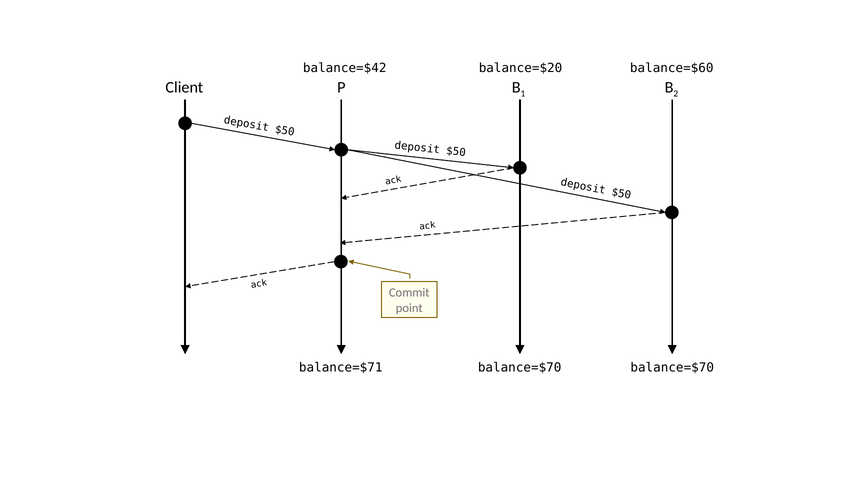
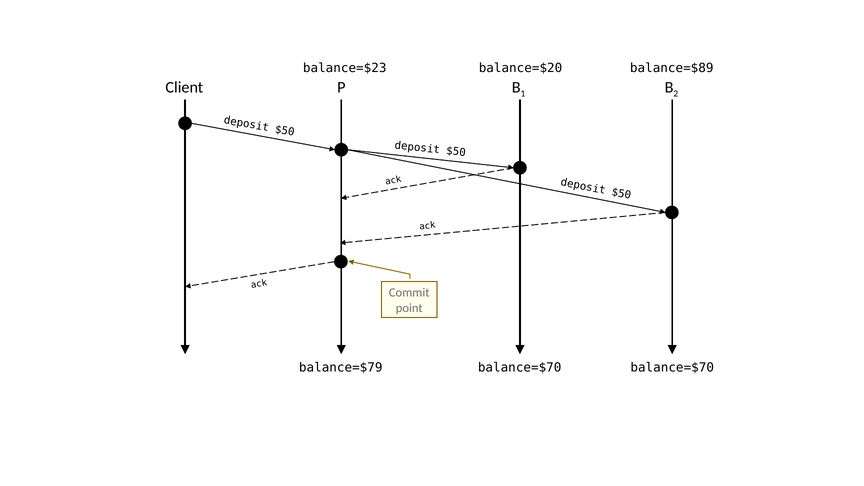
balance=$42: balance=$42 -> balance=$23 (345, 68)
balance=$60: balance=$60 -> balance=$89 (672, 68)
balance=$71: balance=$71 -> balance=$79 (341, 368)
